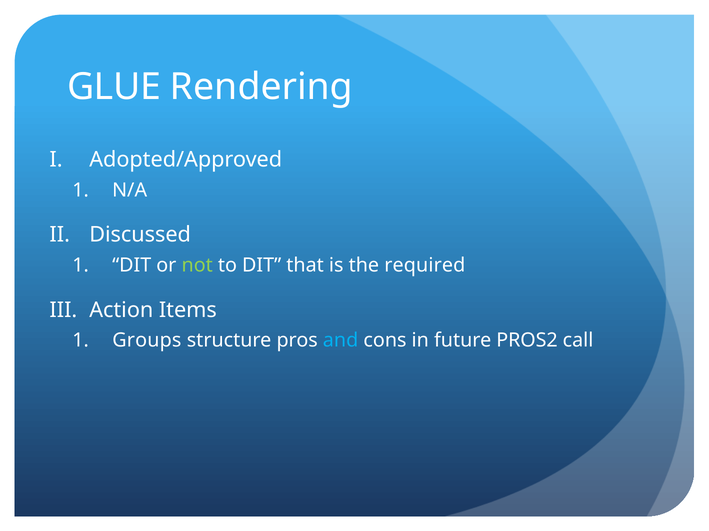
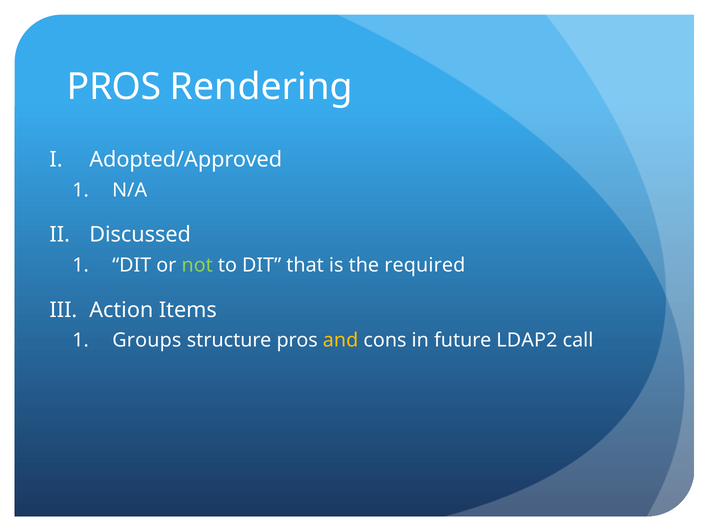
GLUE: GLUE -> PROS (114, 87)
and colour: light blue -> yellow (341, 341)
PROS2: PROS2 -> LDAP2 (527, 341)
